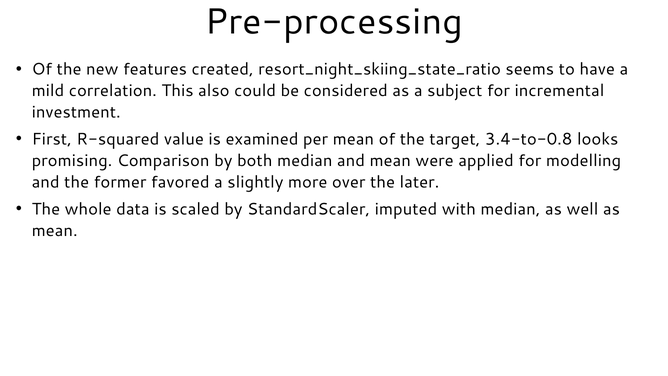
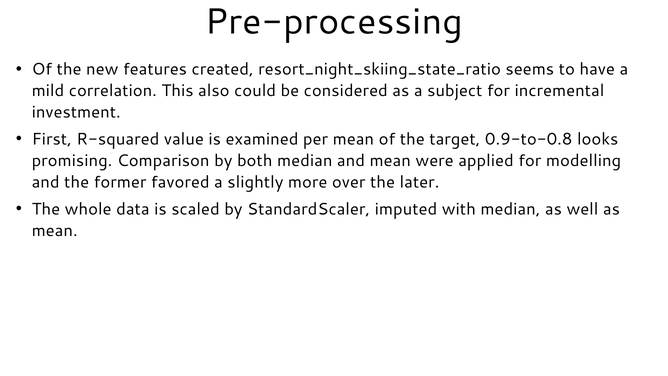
3.4-to-0.8: 3.4-to-0.8 -> 0.9-to-0.8 (529, 139)
